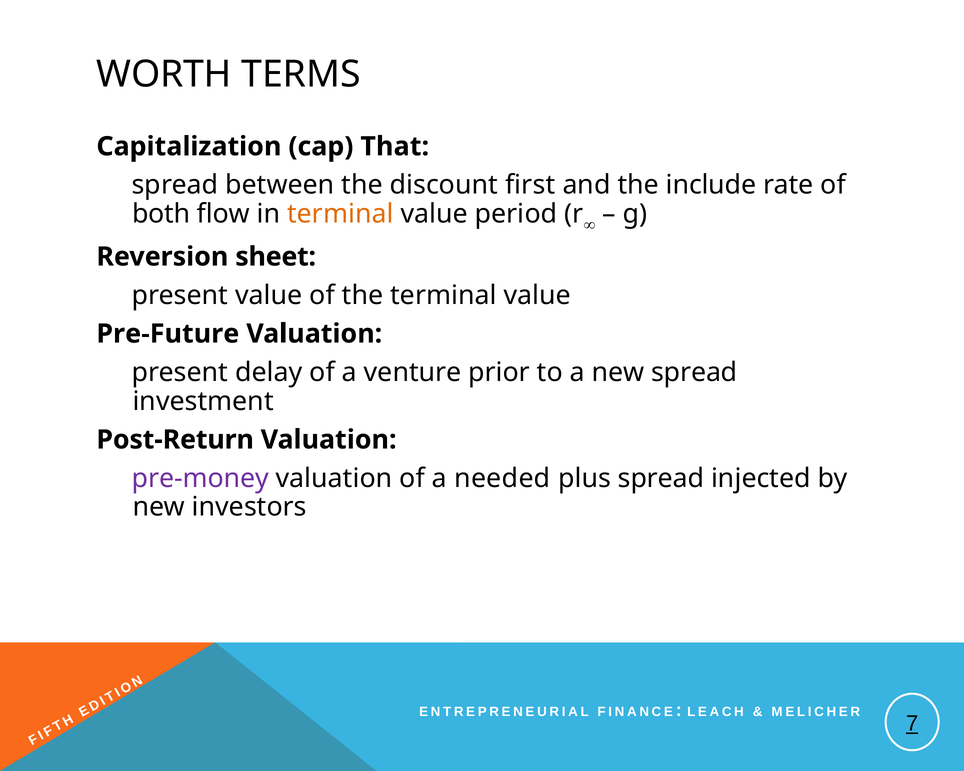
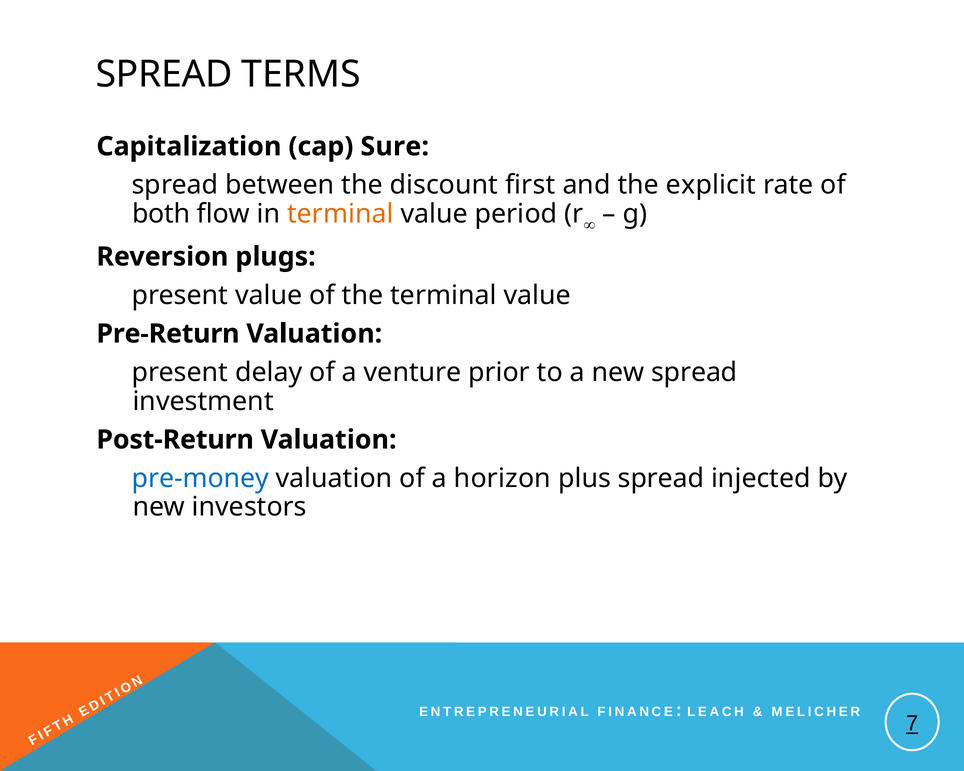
WORTH: WORTH -> SPREAD (164, 75)
That: That -> Sure (395, 147)
include: include -> explicit (711, 185)
sheet: sheet -> plugs (276, 257)
Pre-Future: Pre-Future -> Pre-Return (168, 334)
pre-money colour: purple -> blue (200, 478)
needed: needed -> horizon (502, 478)
